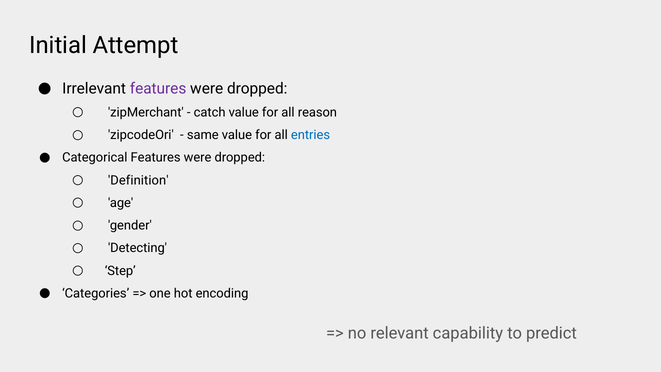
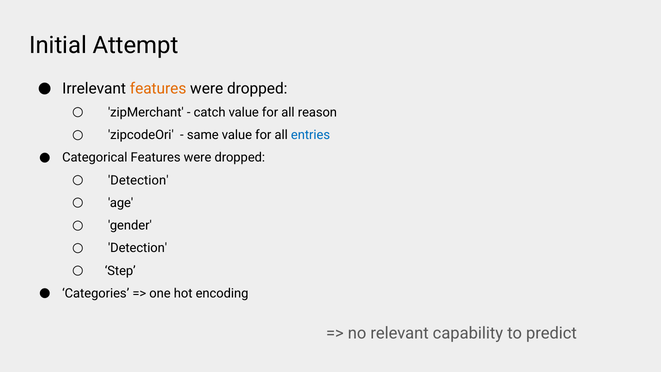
features colour: purple -> orange (158, 88)
Definition: Definition -> Detection (138, 180)
Detecting: Detecting -> Detection (138, 248)
